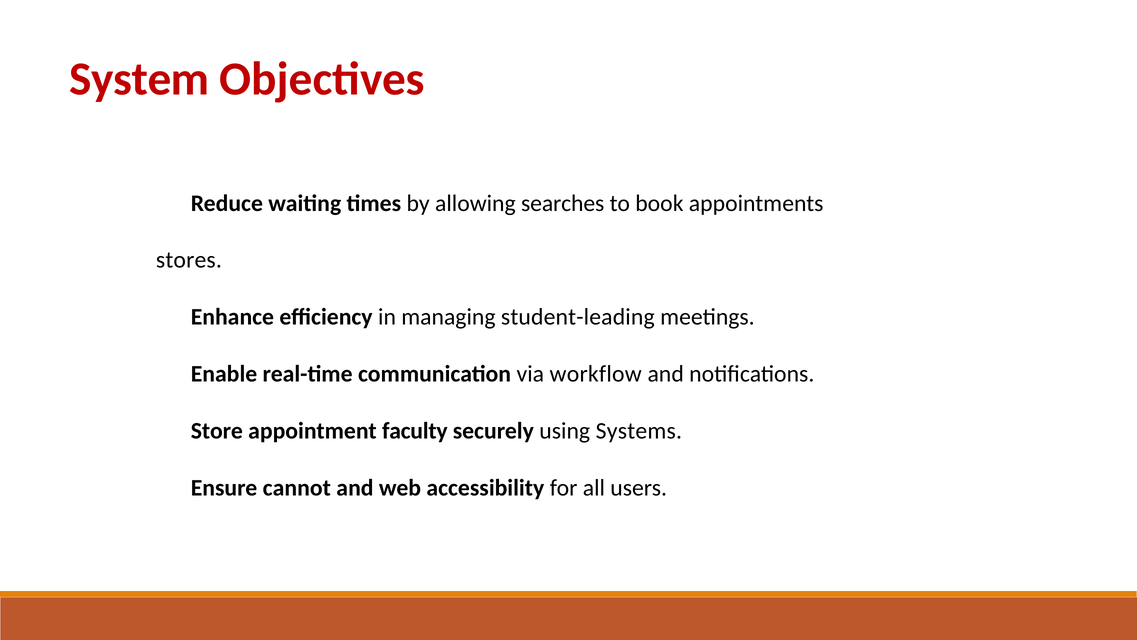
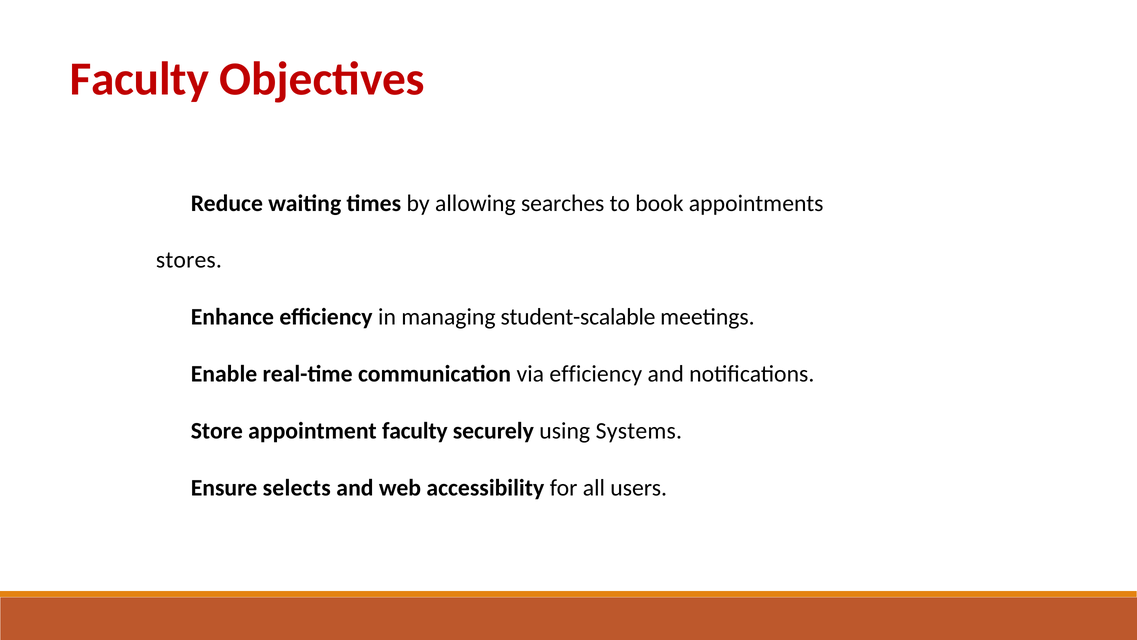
System: System -> Faculty (139, 79)
student-leading: student-leading -> student-scalable (578, 317)
via workflow: workflow -> efficiency (596, 374)
cannot: cannot -> selects (297, 487)
